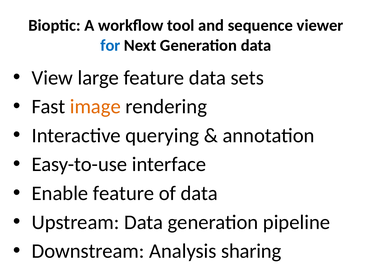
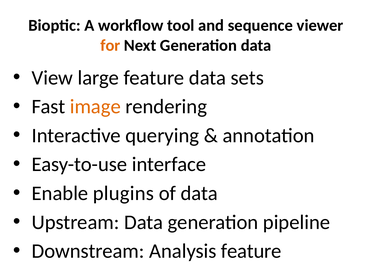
for colour: blue -> orange (110, 45)
Enable feature: feature -> plugins (123, 193)
Analysis sharing: sharing -> feature (251, 251)
